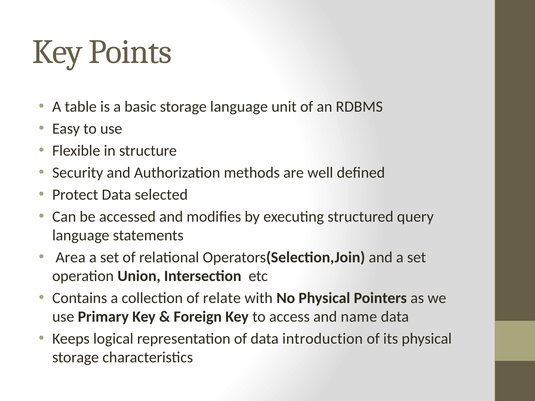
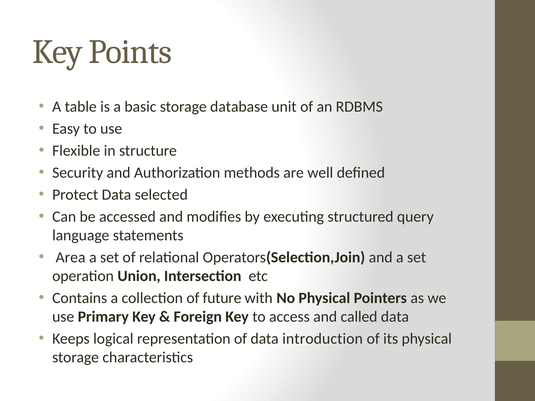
storage language: language -> database (239, 107)
relate: relate -> future (222, 298)
name: name -> called (359, 317)
